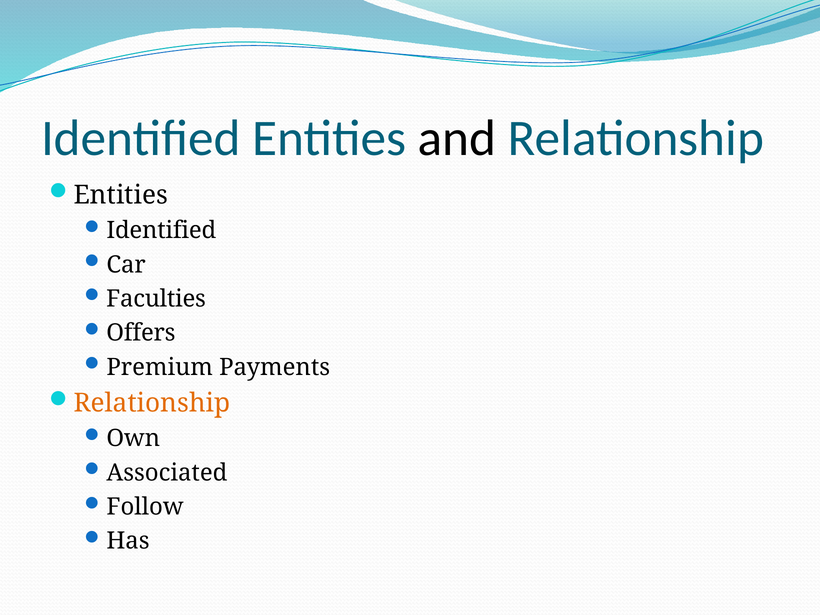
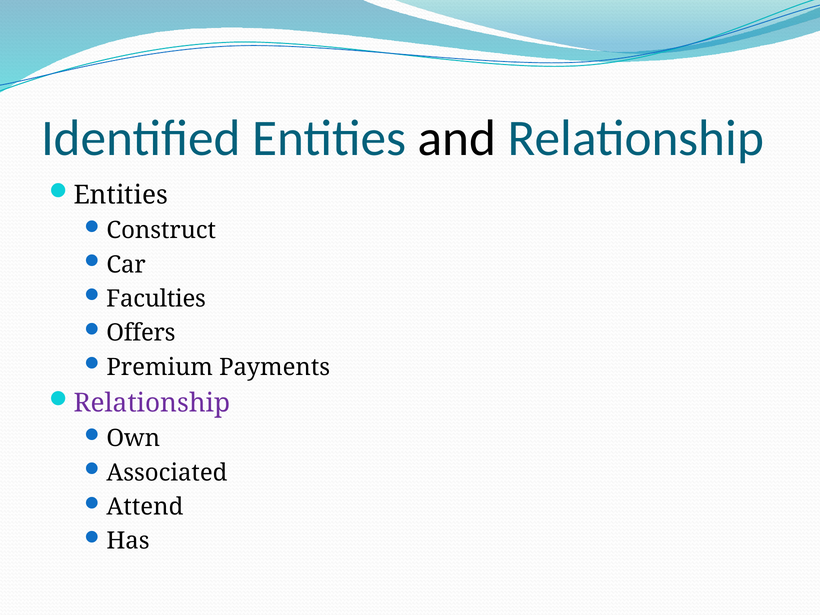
Identified: Identified -> Construct (161, 230)
Relationship colour: orange -> purple (152, 403)
Follow: Follow -> Attend (145, 507)
